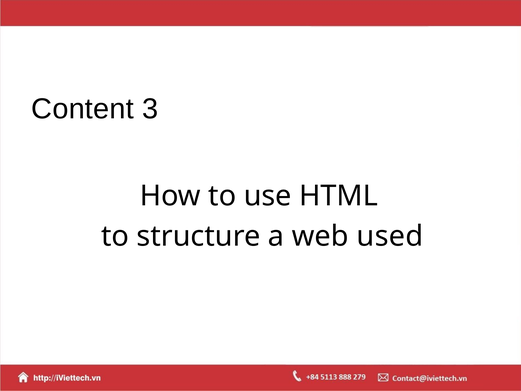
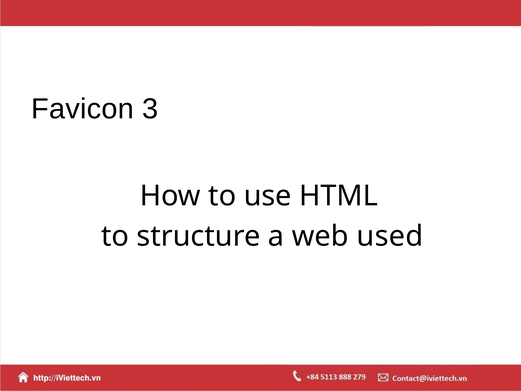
Content: Content -> Favicon (83, 109)
